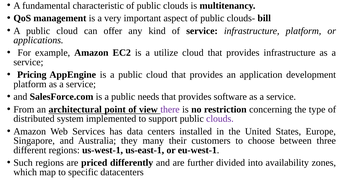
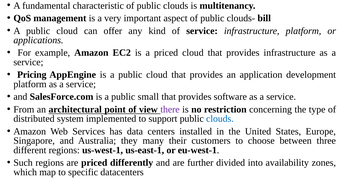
a utilize: utilize -> priced (166, 53)
needs: needs -> small (148, 96)
clouds colour: purple -> blue (220, 118)
